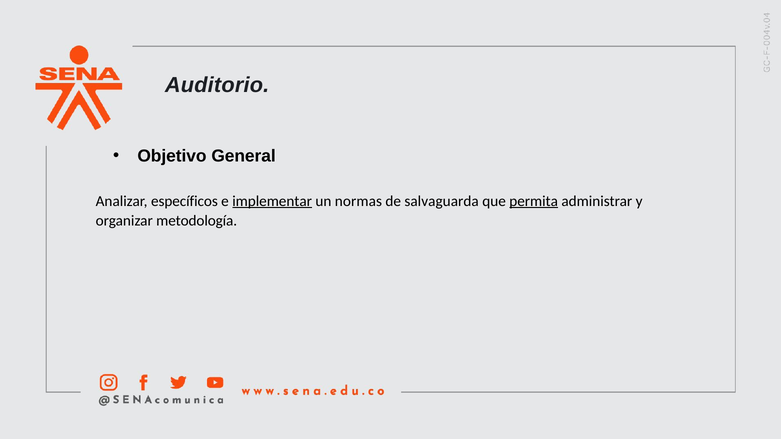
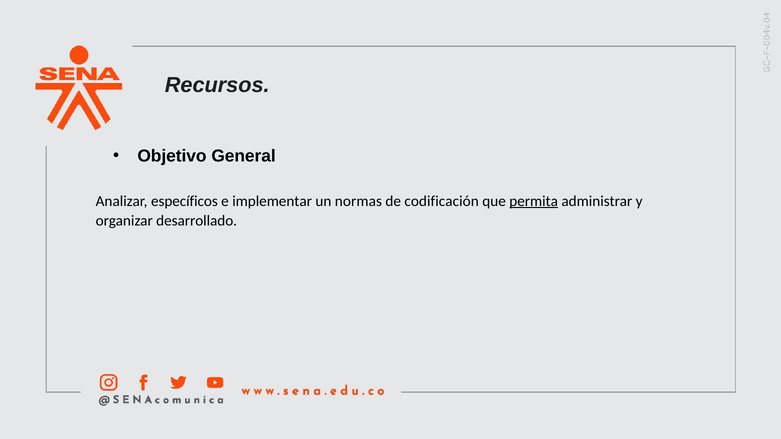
Auditorio: Auditorio -> Recursos (217, 85)
implementar underline: present -> none (272, 201)
salvaguarda: salvaguarda -> codificación (442, 201)
metodología: metodología -> desarrollado (197, 221)
